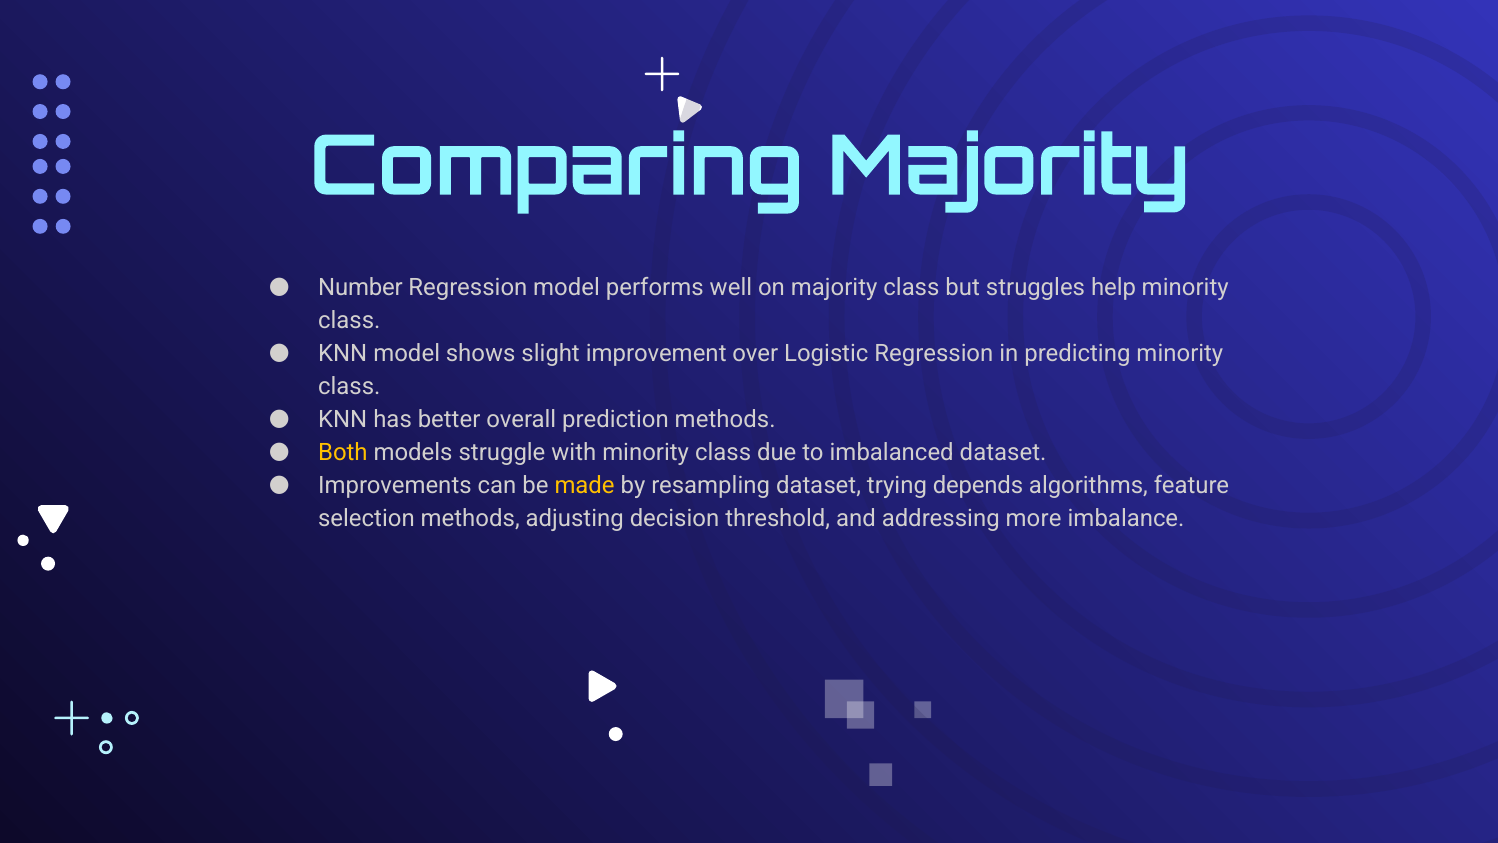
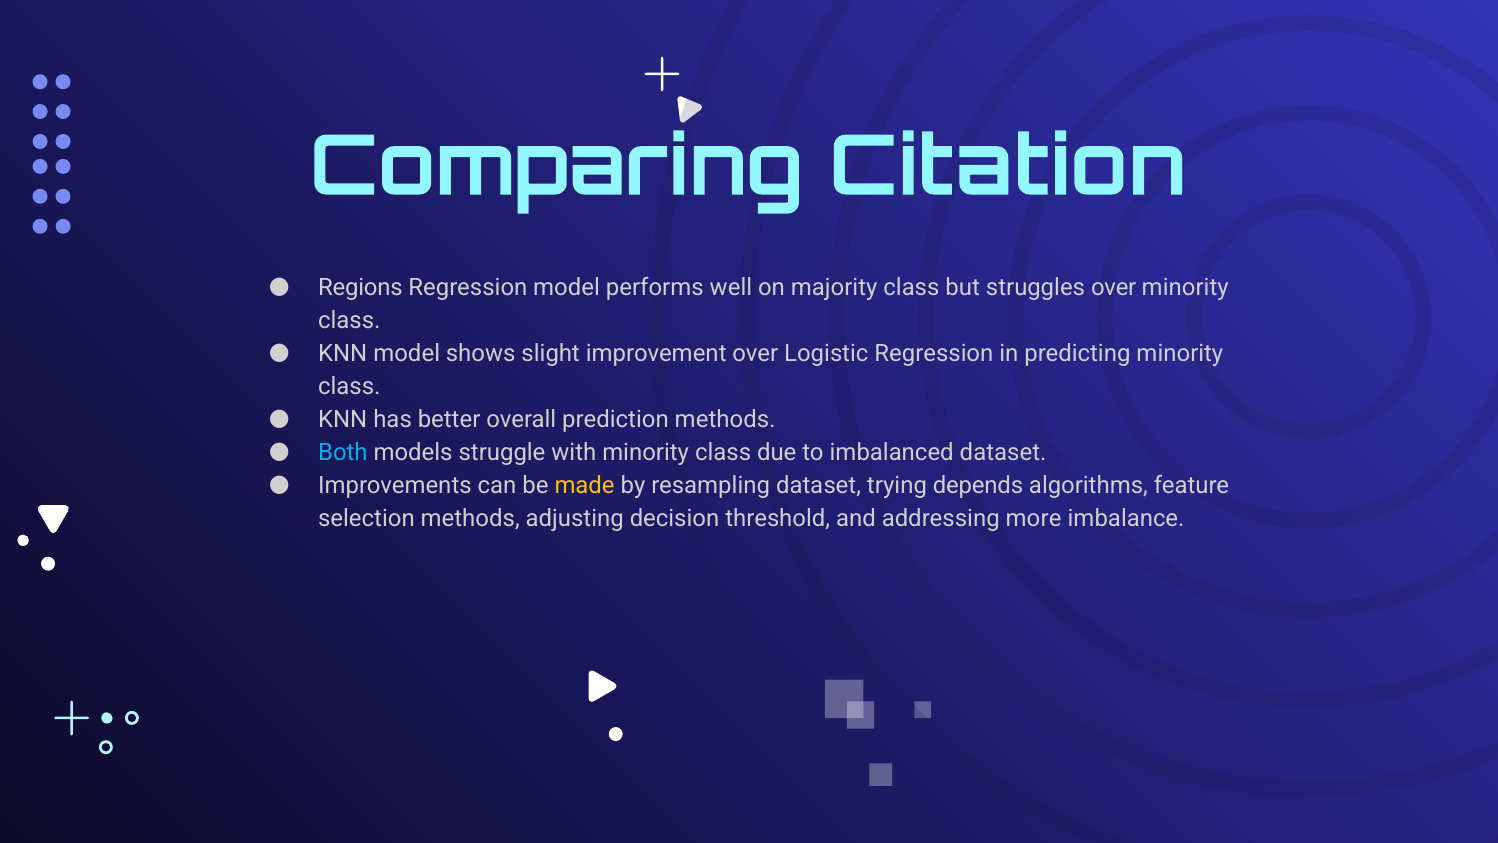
Comparing Majority: Majority -> Citation (1008, 167)
Number: Number -> Regions (360, 287)
struggles help: help -> over (1114, 287)
Both colour: yellow -> light blue (343, 452)
